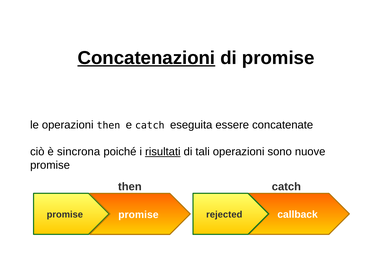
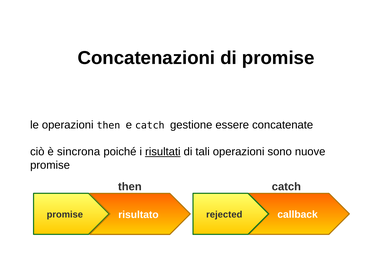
Concatenazioni underline: present -> none (146, 58)
eseguita: eseguita -> gestione (191, 125)
promise: promise -> risultato (138, 214)
